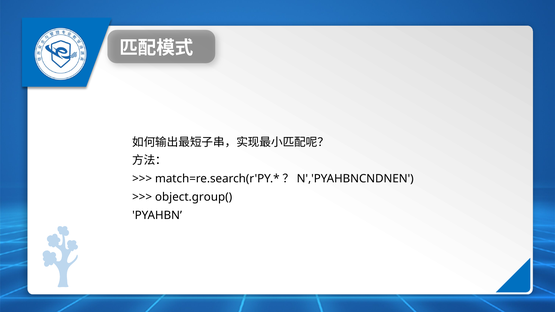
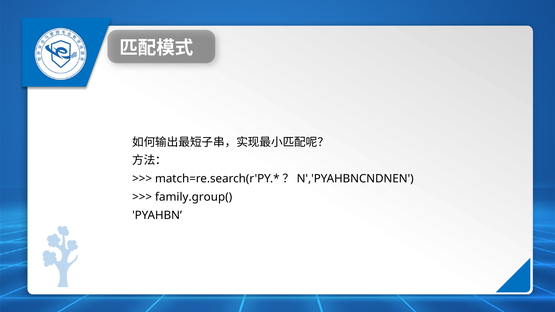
object.group(: object.group( -> family.group( (194, 197)
